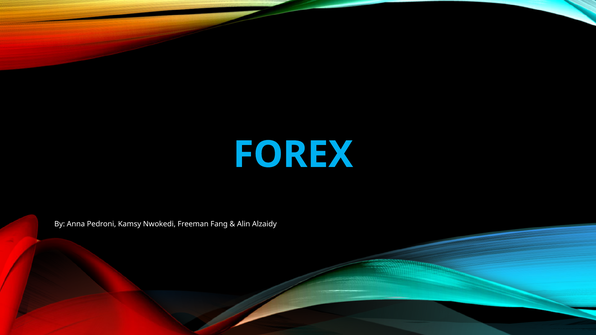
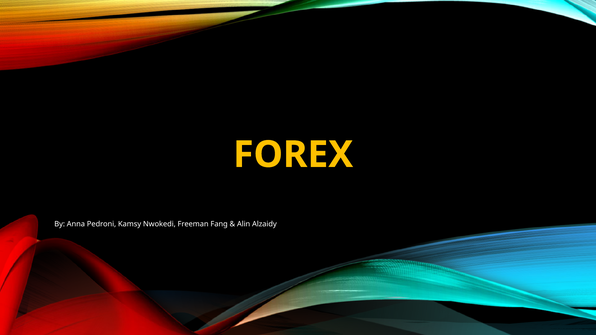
FOREX colour: light blue -> yellow (293, 155)
